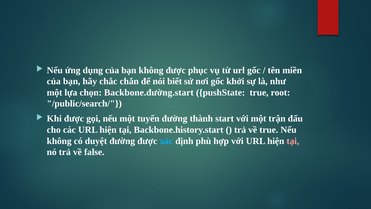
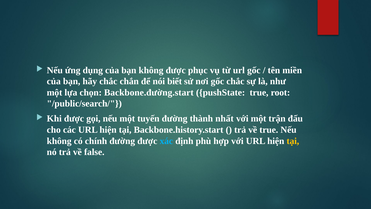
gốc khởi: khởi -> chắc (235, 81)
start: start -> nhất (224, 118)
duyệt: duyệt -> chính (96, 141)
tại colour: pink -> yellow (293, 141)
